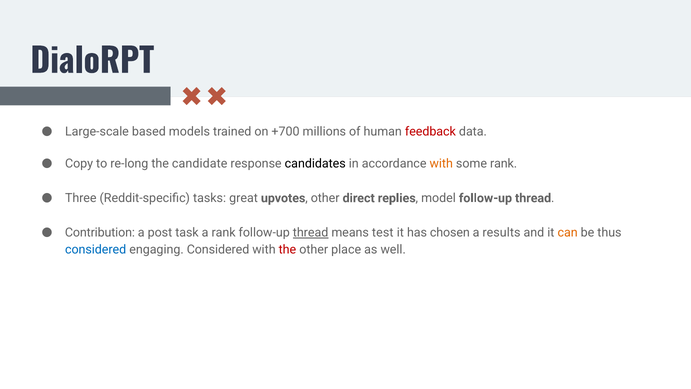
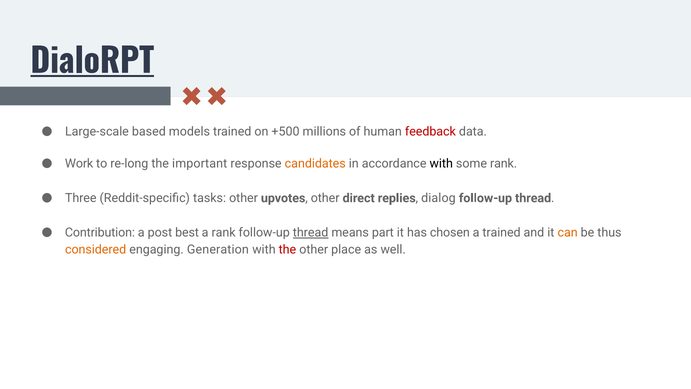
DialoRPT underline: none -> present (92, 62)
+700: +700 -> +500 (286, 131)
Copy: Copy -> Work (79, 164)
candidate: candidate -> important (200, 164)
candidates colour: black -> orange (315, 164)
with colour: orange -> black (441, 164)
tasks great: great -> other (244, 198)
model: model -> dialog (438, 198)
task: task -> best (187, 232)
test: test -> part (383, 232)
a results: results -> trained (502, 232)
considered colour: blue -> orange (96, 250)
engaging Considered: Considered -> Generation (218, 250)
